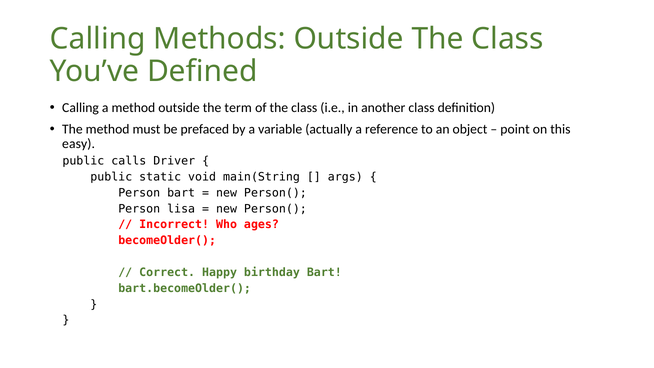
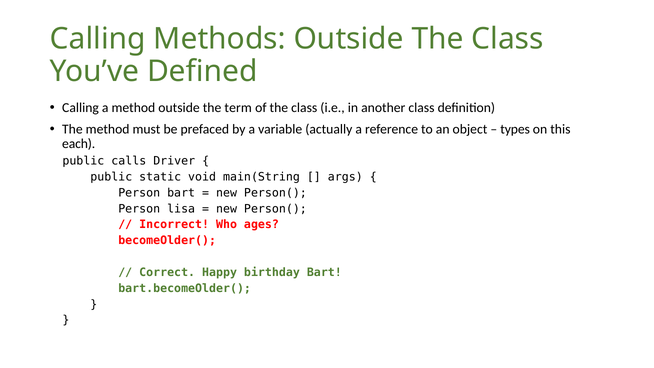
point: point -> types (515, 129)
easy: easy -> each (79, 144)
